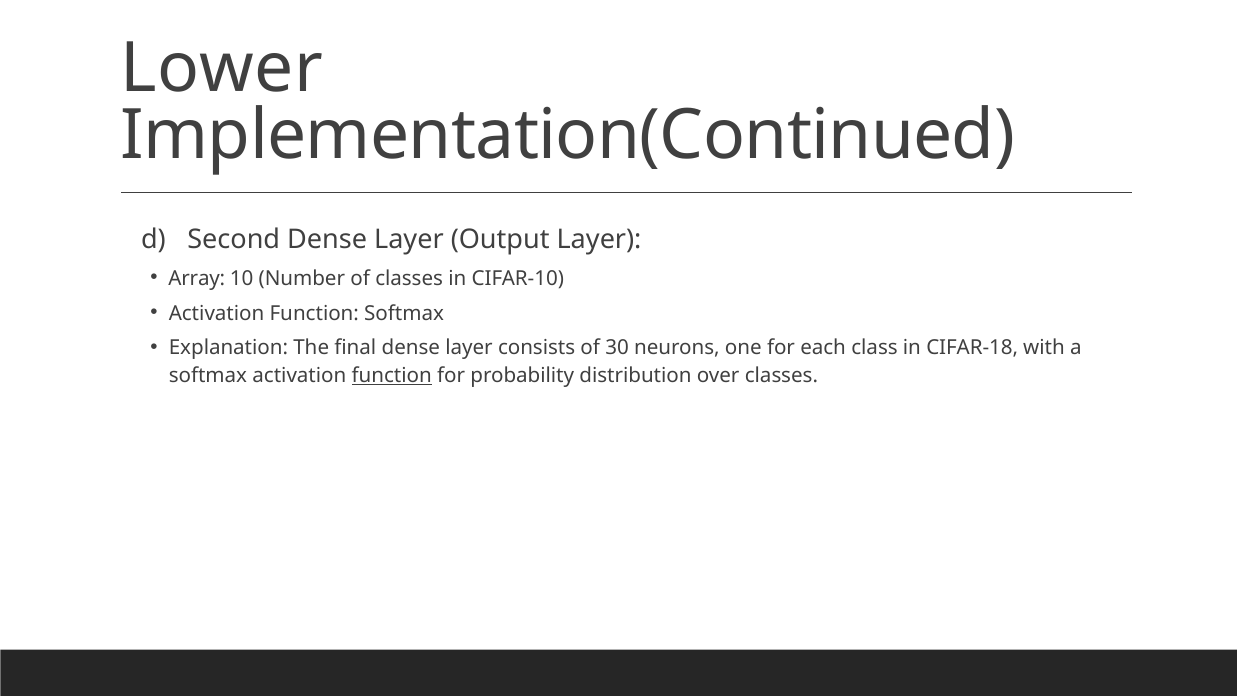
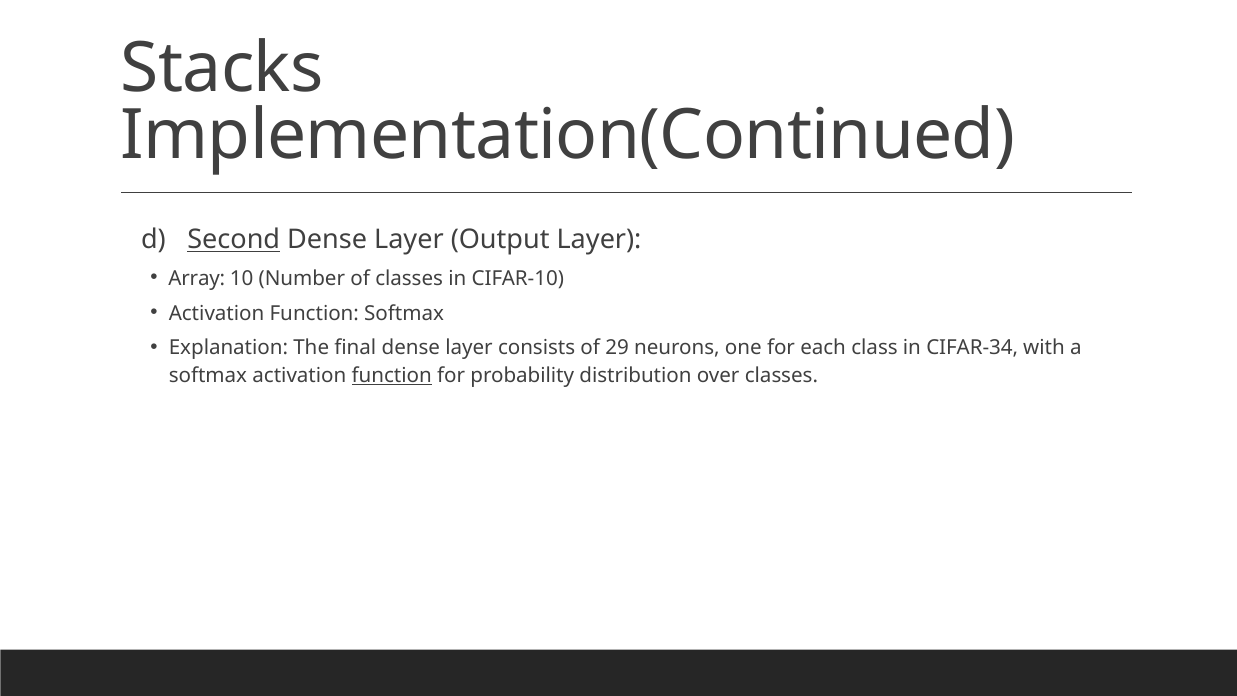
Lower: Lower -> Stacks (222, 68)
Second underline: none -> present (234, 240)
30: 30 -> 29 (617, 348)
CIFAR-18: CIFAR-18 -> CIFAR-34 (972, 348)
